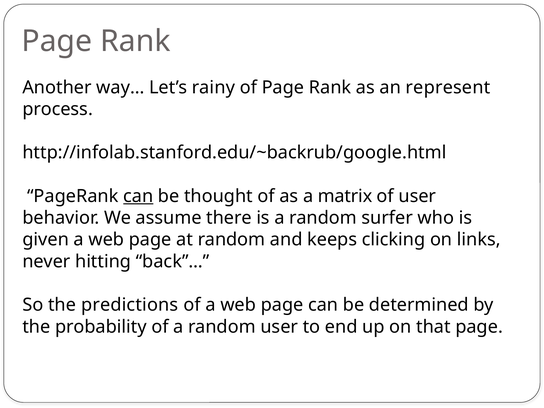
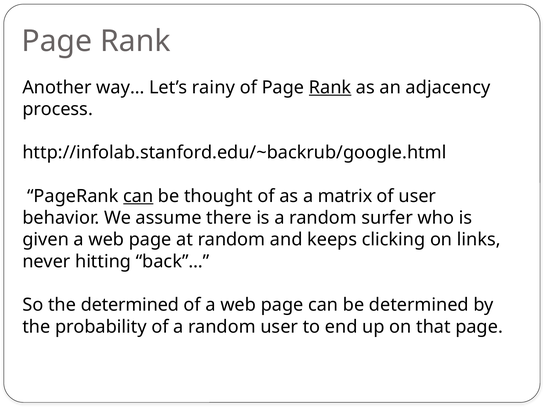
Rank underline: none -> present (330, 87)
represent: represent -> adjacency (448, 87)
the predictions: predictions -> determined (130, 305)
